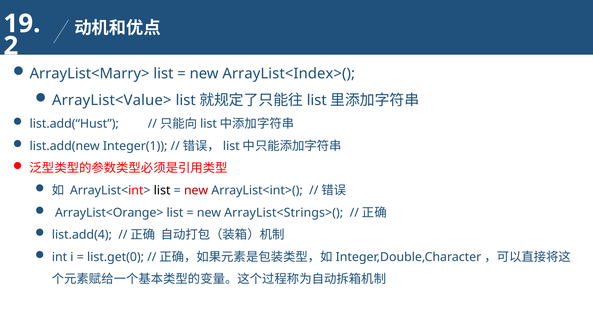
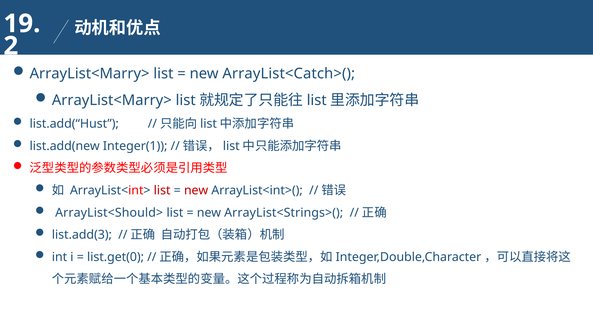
ArrayList<Index>(: ArrayList<Index>( -> ArrayList<Catch>( (289, 74)
ArrayList<Value>: ArrayList<Value> -> ArrayList<Marry> (112, 100)
list colour: black -> red (162, 191)
ArrayList<Orange>: ArrayList<Orange> -> ArrayList<Should> (109, 213)
list.add(4: list.add(4 -> list.add(3 (82, 235)
